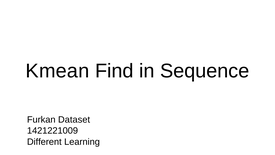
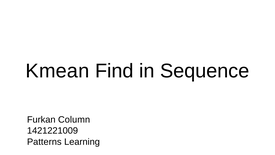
Dataset: Dataset -> Column (74, 120)
Different: Different -> Patterns (44, 142)
